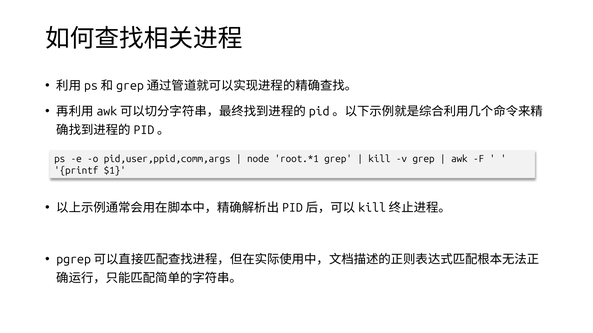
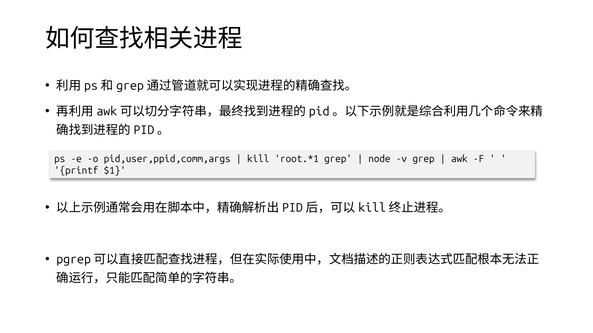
node: node -> kill (258, 159)
kill: kill -> node (379, 159)
